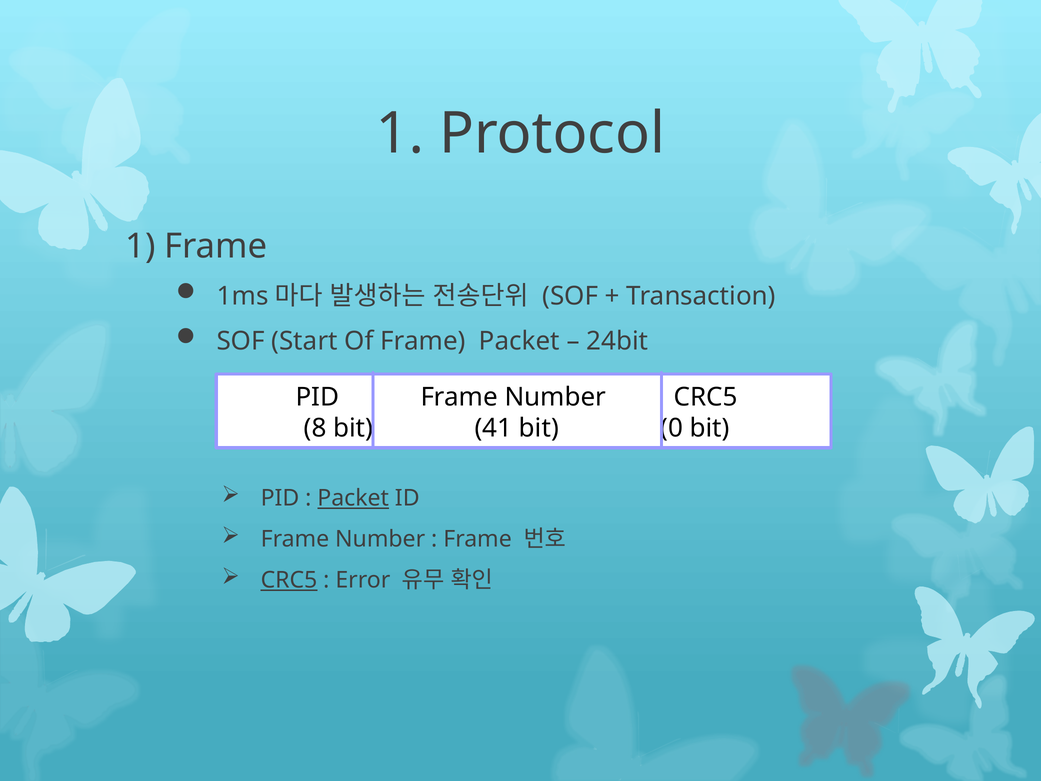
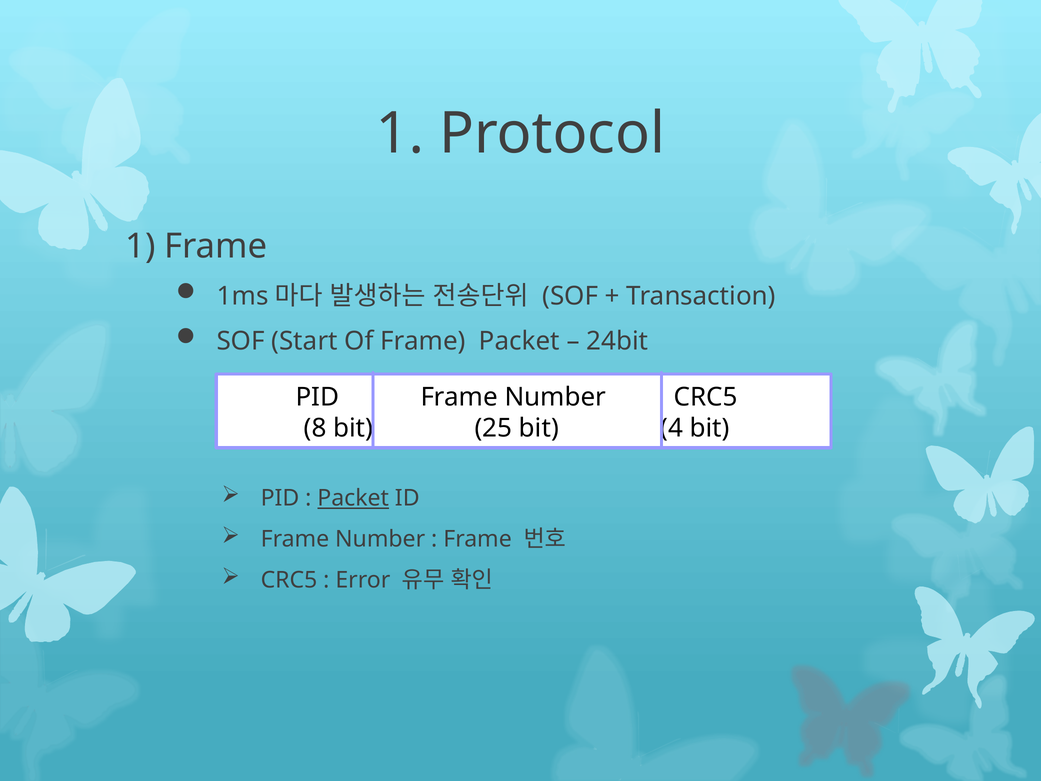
41: 41 -> 25 (493, 428)
0: 0 -> 4 (672, 428)
CRC5 underline: present -> none (289, 580)
